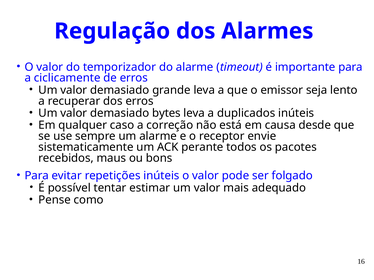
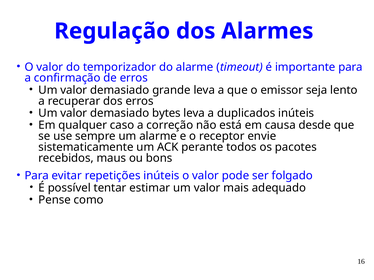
ciclicamente: ciclicamente -> confirmação (67, 78)
